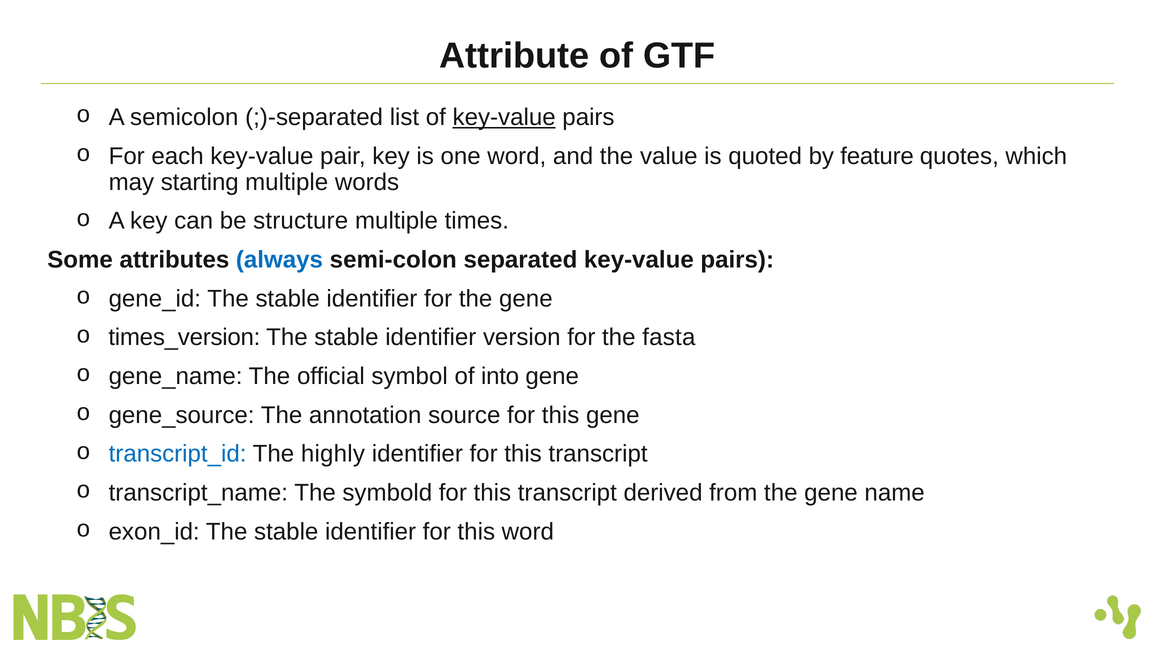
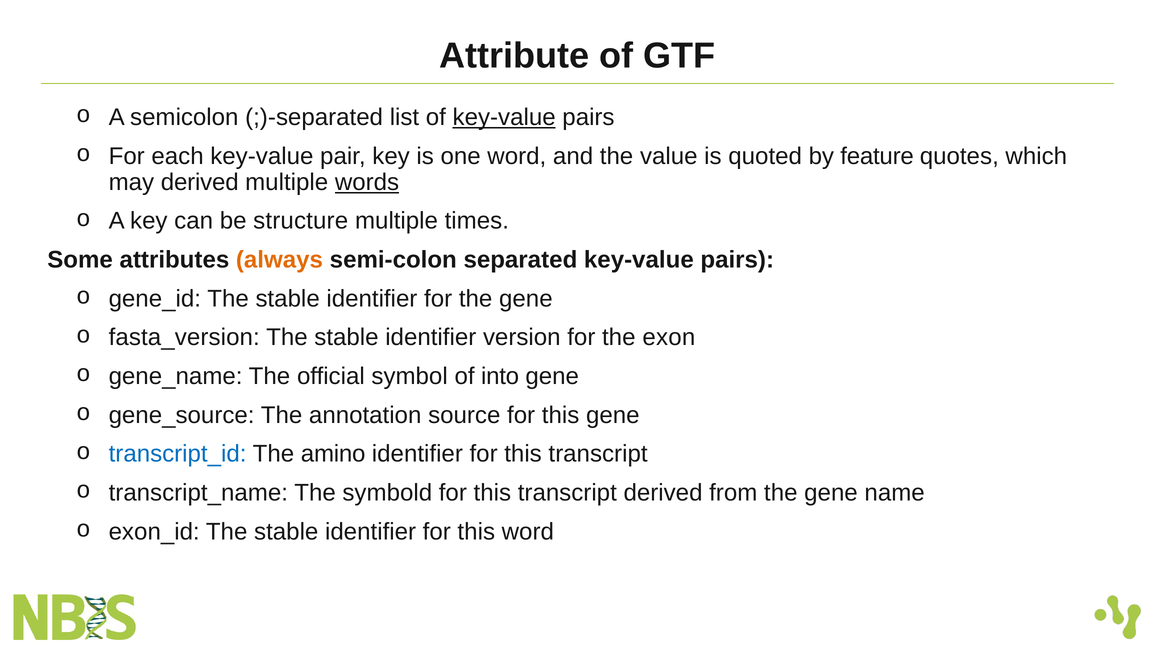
may starting: starting -> derived (200, 182)
words underline: none -> present (367, 182)
always colour: blue -> orange (279, 260)
times_version: times_version -> fasta_version (184, 337)
fasta: fasta -> exon (669, 337)
highly: highly -> amino (333, 454)
